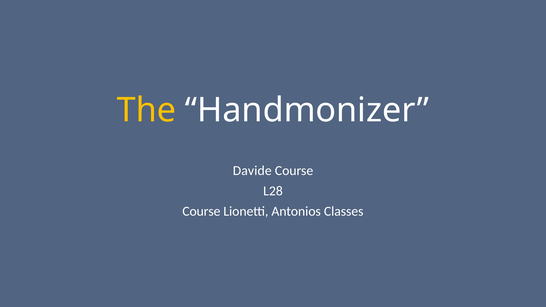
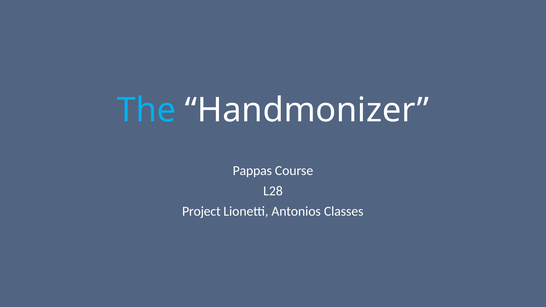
The colour: yellow -> light blue (146, 110)
Davide: Davide -> Pappas (252, 171)
Course: Course -> Project (201, 212)
